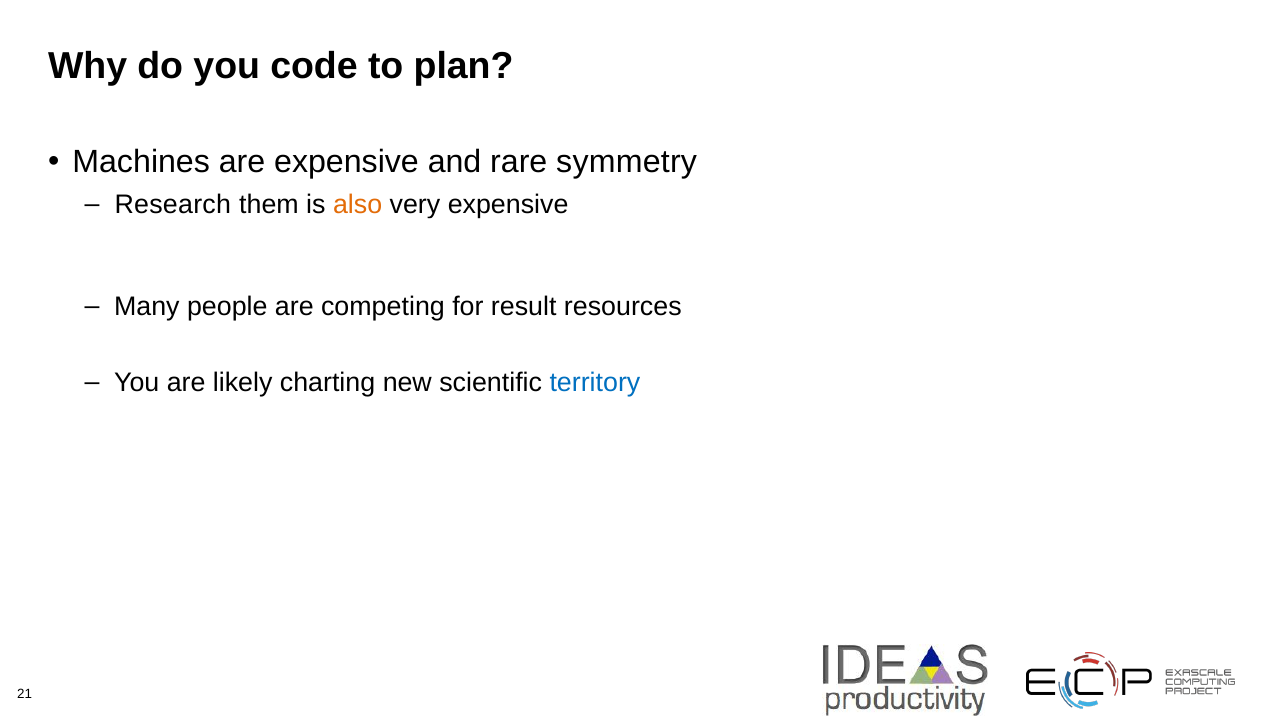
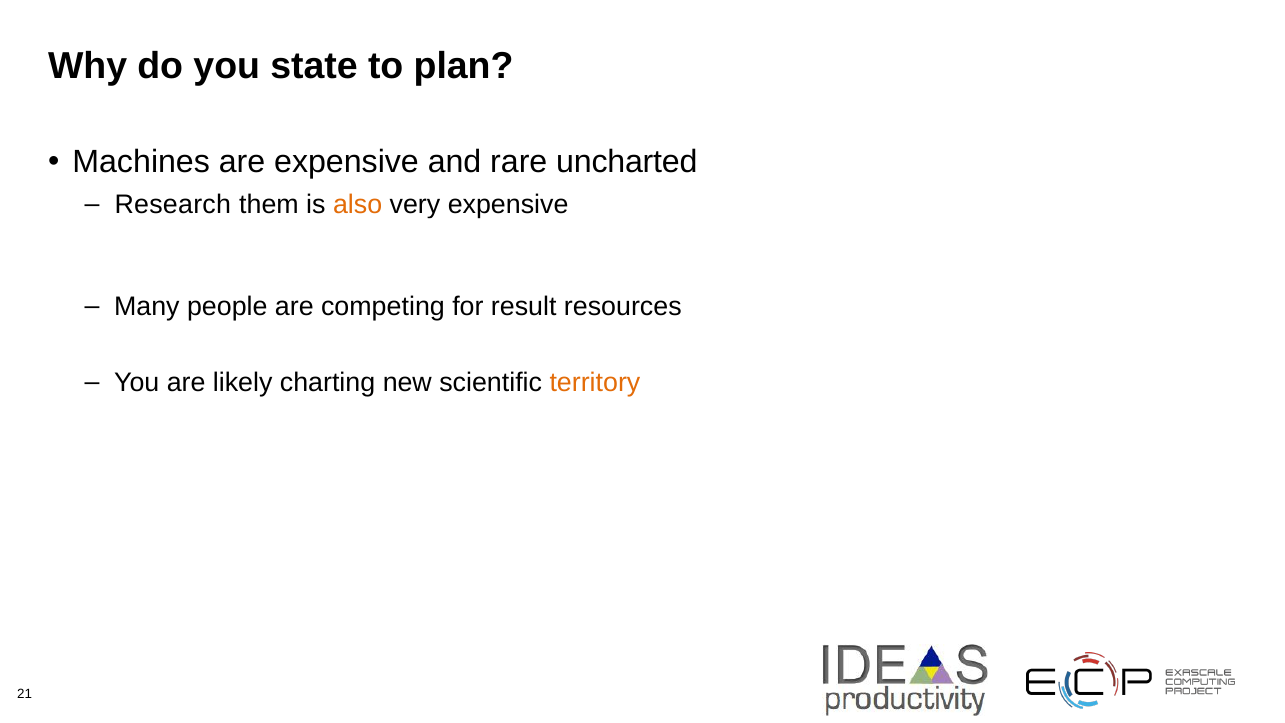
you code: code -> state (314, 66)
symmetry: symmetry -> uncharted (627, 162)
territory colour: blue -> orange (595, 383)
